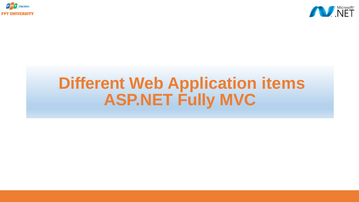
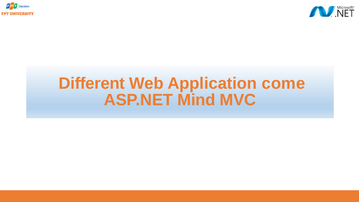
items: items -> come (283, 83)
Fully: Fully -> Mind (196, 100)
